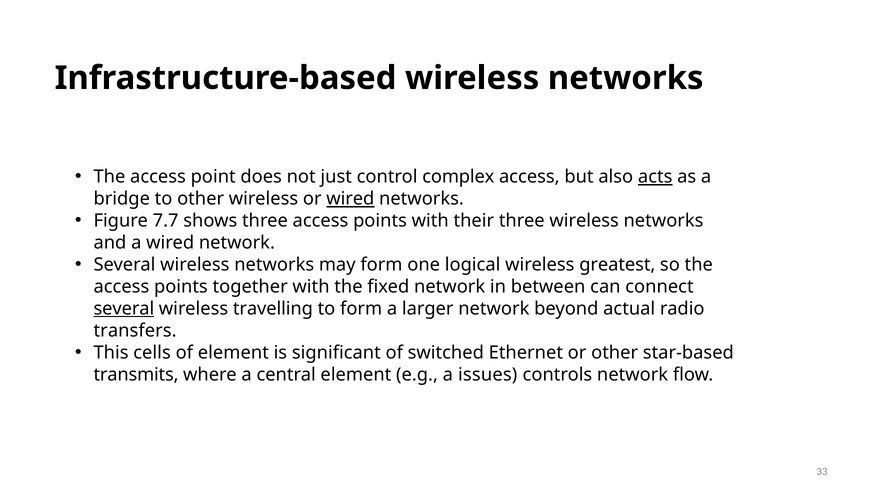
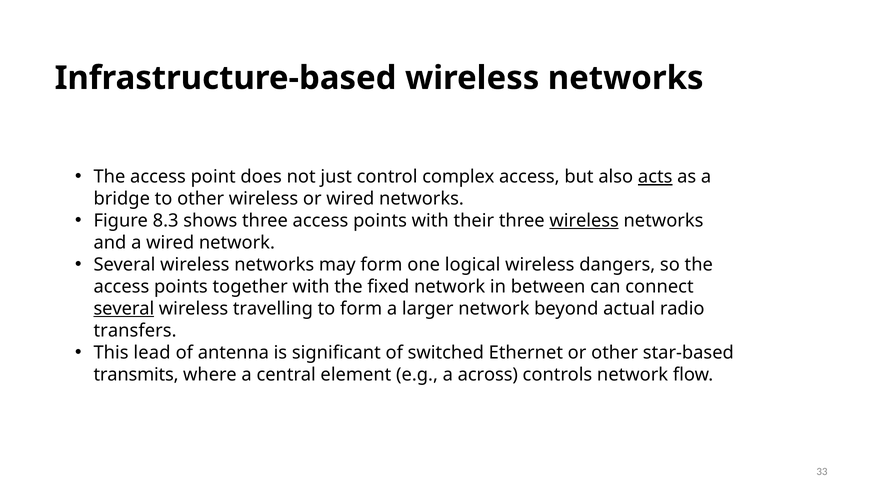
wired underline: present -> none (350, 199)
7.7: 7.7 -> 8.3 (166, 221)
wireless underline: none -> present (584, 221)
greatest: greatest -> dangers (617, 265)
cells: cells -> lead (152, 353)
of element: element -> antenna (233, 353)
issues: issues -> across (488, 374)
